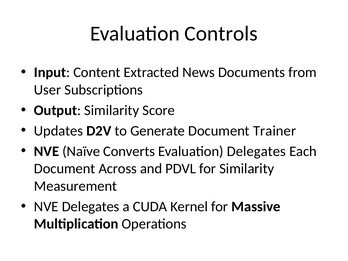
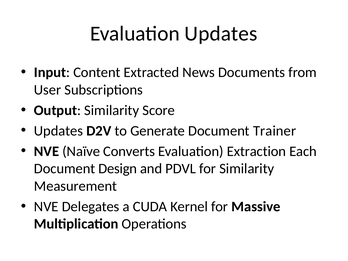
Evaluation Controls: Controls -> Updates (221, 34)
Evaluation Delegates: Delegates -> Extraction (256, 151)
Across: Across -> Design (118, 169)
